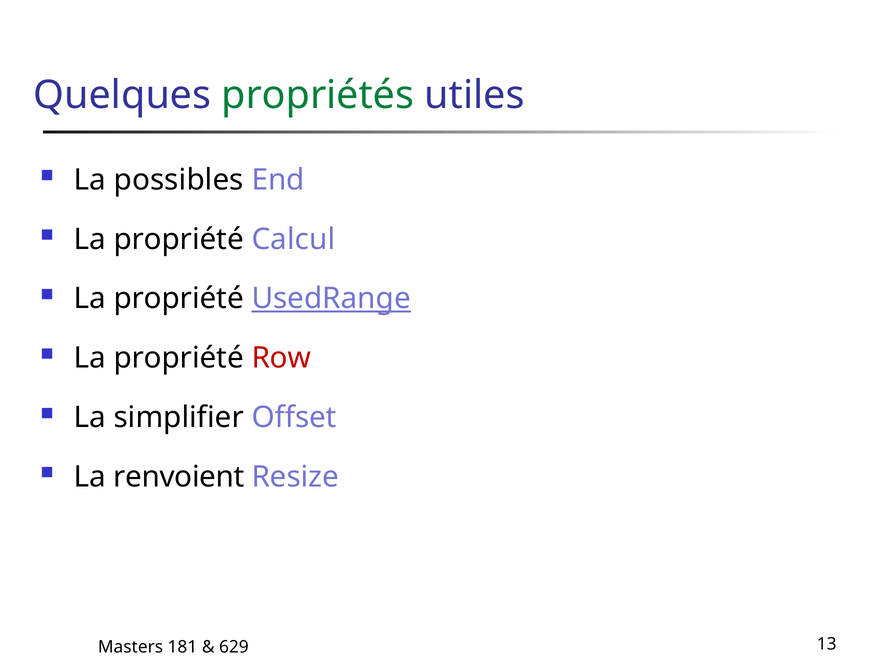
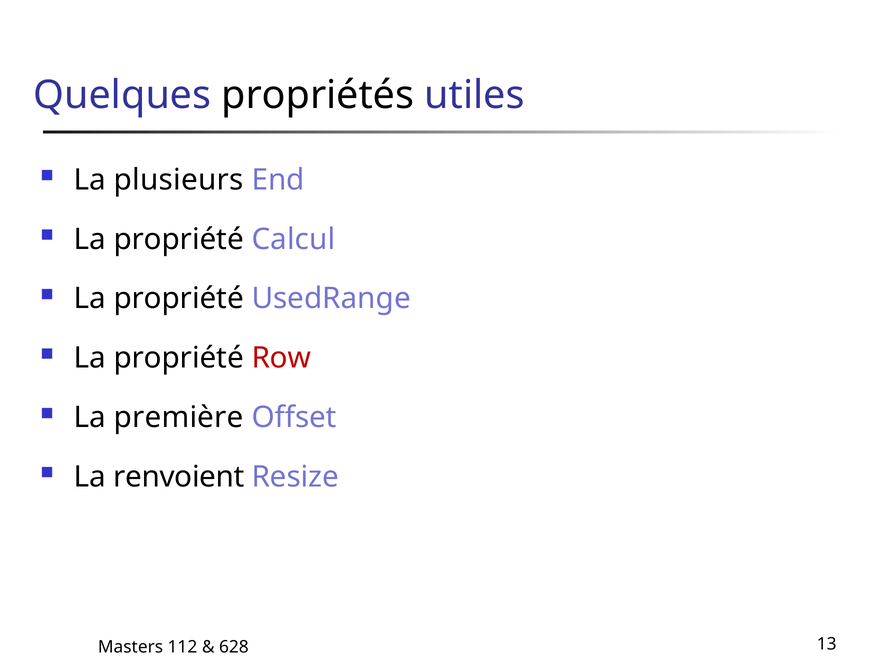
propriétés colour: green -> black (318, 95)
possibles: possibles -> plusieurs (179, 180)
UsedRange underline: present -> none (331, 298)
simplifier: simplifier -> première (179, 417)
181: 181 -> 112 (182, 646)
629: 629 -> 628 (234, 646)
